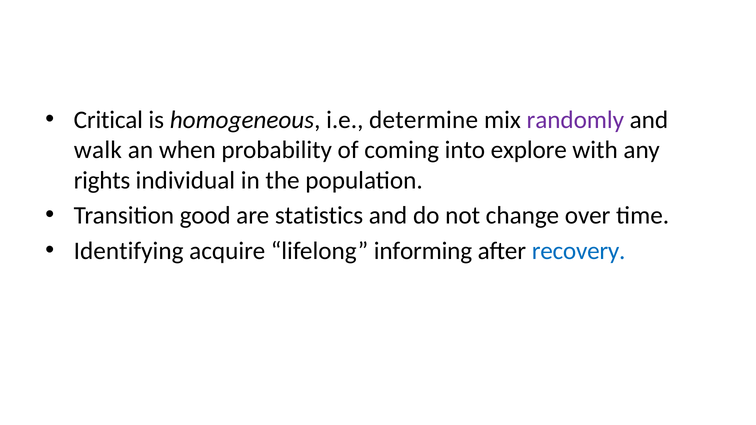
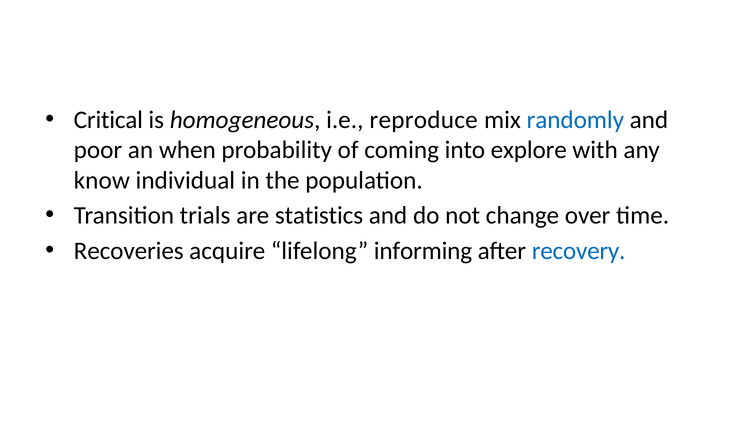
determine: determine -> reproduce (424, 120)
randomly colour: purple -> blue (575, 120)
walk: walk -> poor (98, 150)
rights: rights -> know (102, 180)
good: good -> trials (205, 216)
Identifying: Identifying -> Recoveries (129, 251)
